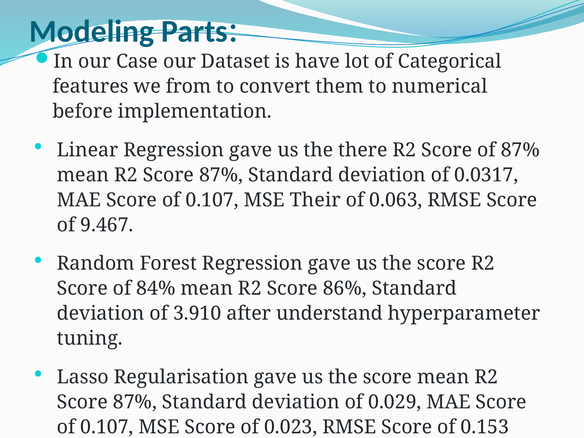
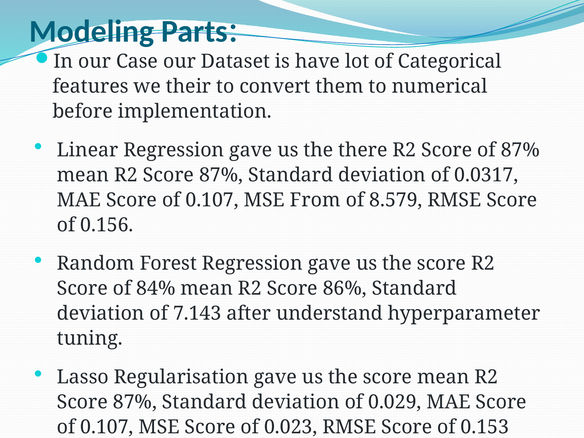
from: from -> their (189, 86)
Their: Their -> From (315, 200)
0.063: 0.063 -> 8.579 (396, 200)
9.467: 9.467 -> 0.156 (107, 225)
3.910: 3.910 -> 7.143 (197, 314)
